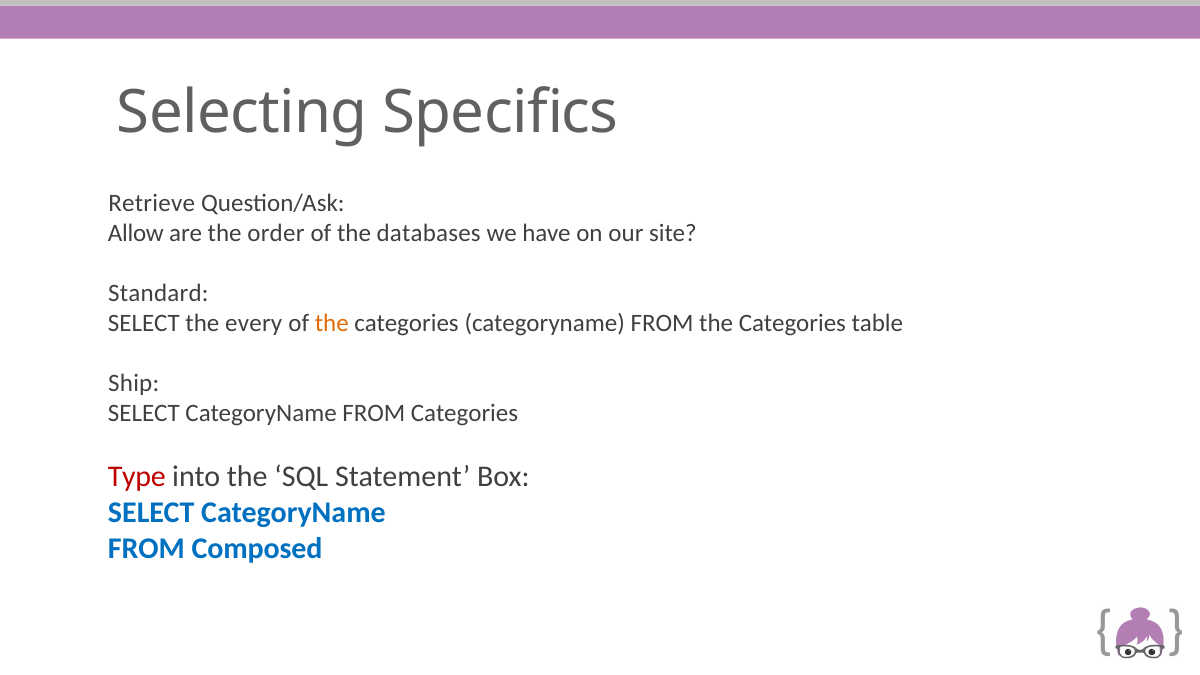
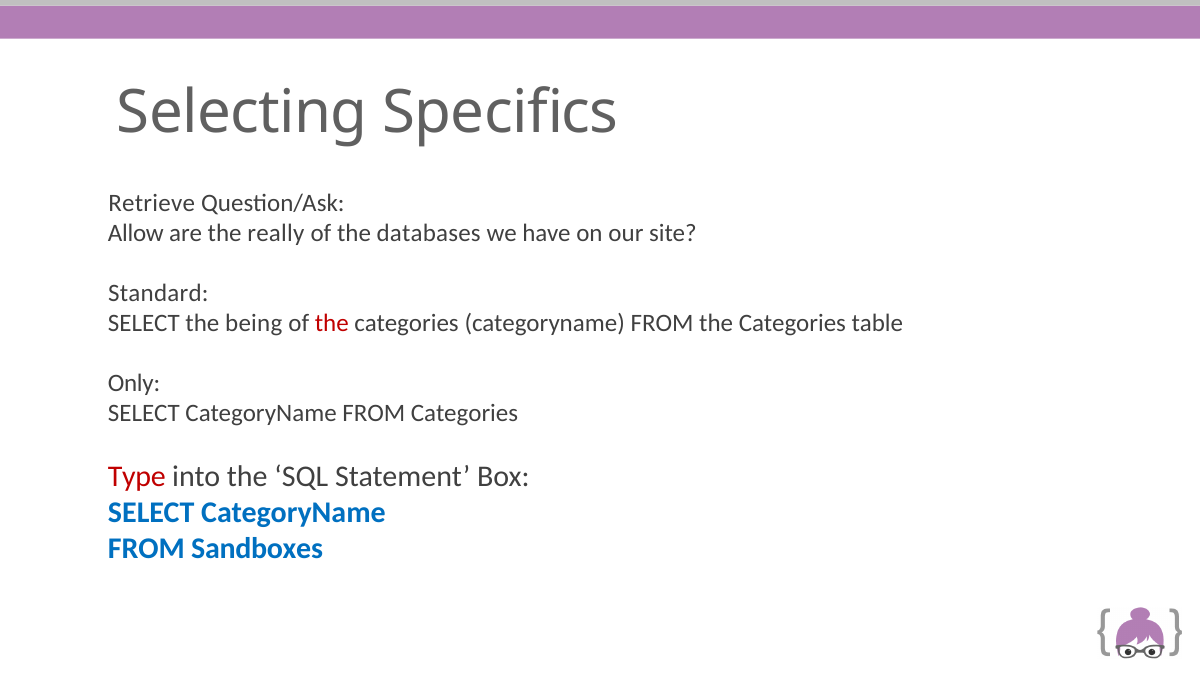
order: order -> really (276, 233)
every: every -> being (254, 323)
the colour: orange -> red (332, 323)
Ship: Ship -> Only (134, 383)
Composed: Composed -> Sandboxes (257, 549)
